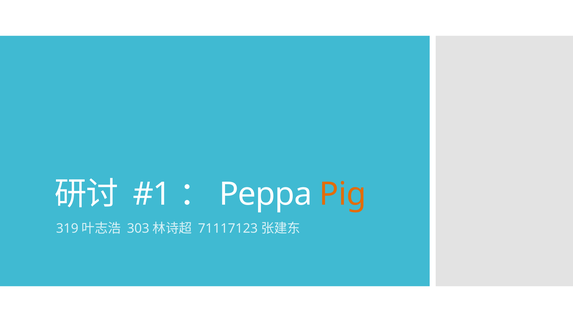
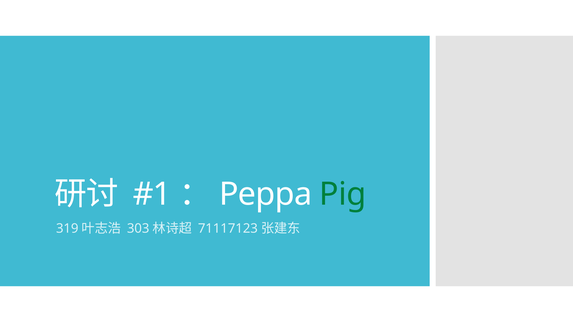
Pig colour: orange -> green (343, 194)
